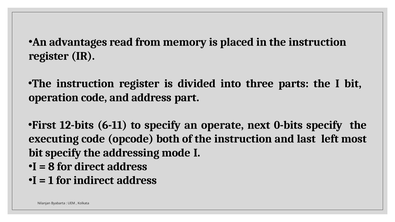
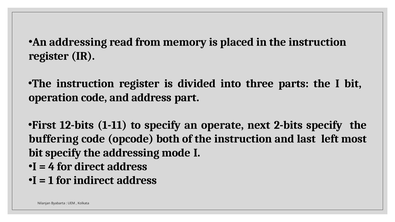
An advantages: advantages -> addressing (78, 42)
6-11: 6-11 -> 1-11 (112, 125)
0-bits: 0-bits -> 2-bits (288, 125)
executing: executing -> buffering (54, 139)
8: 8 -> 4 (51, 167)
